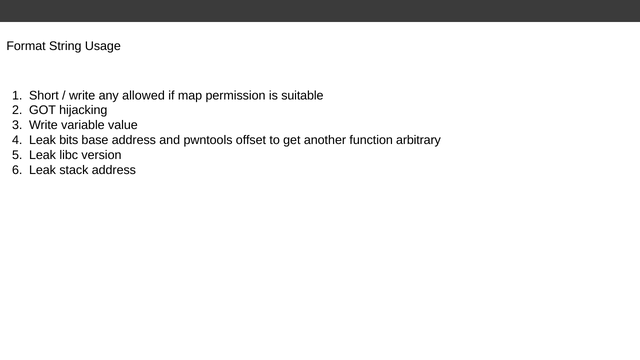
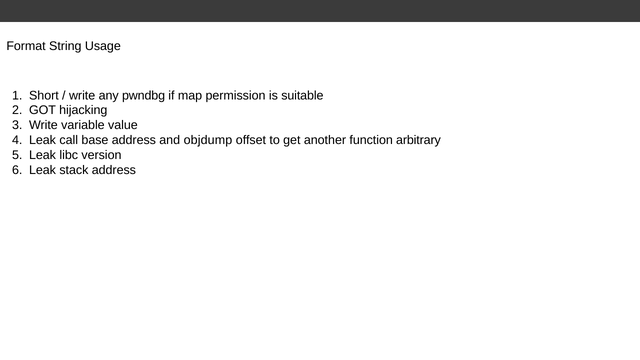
allowed: allowed -> pwndbg (144, 95)
bits: bits -> call (69, 140)
pwntools: pwntools -> objdump (208, 140)
